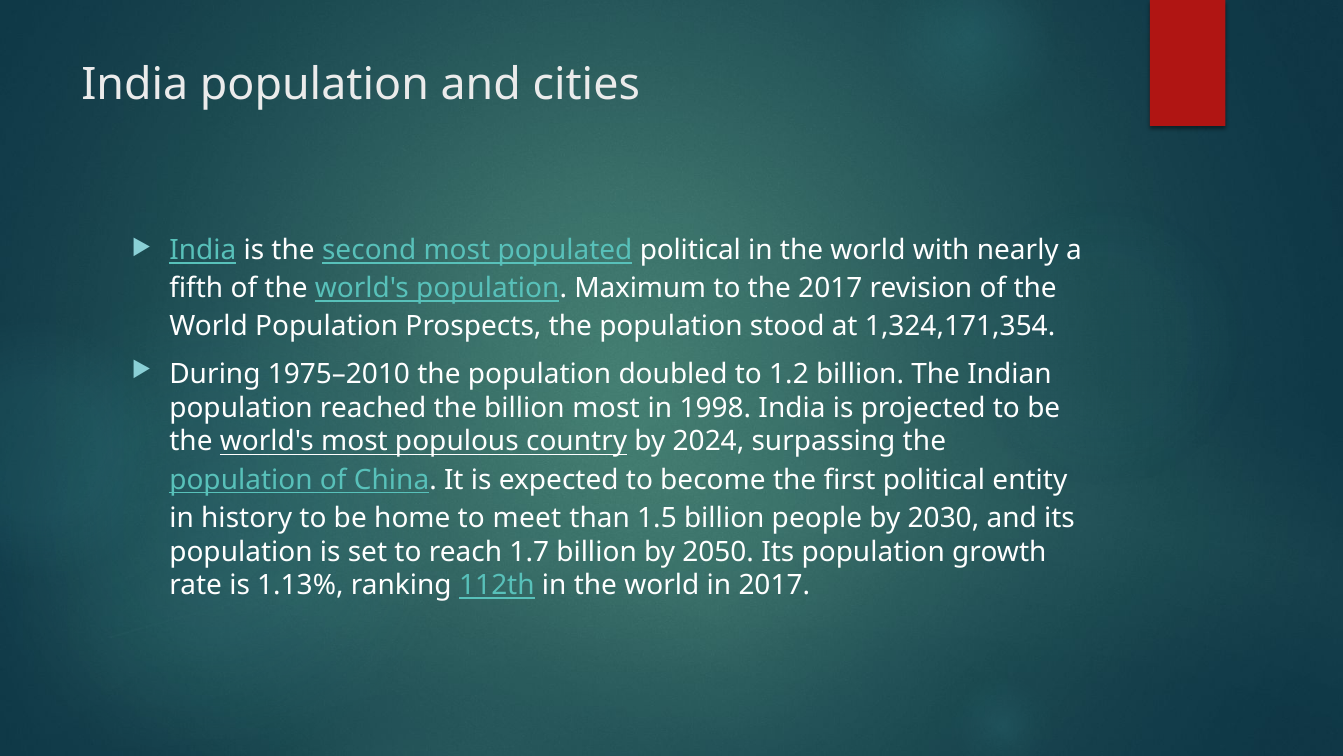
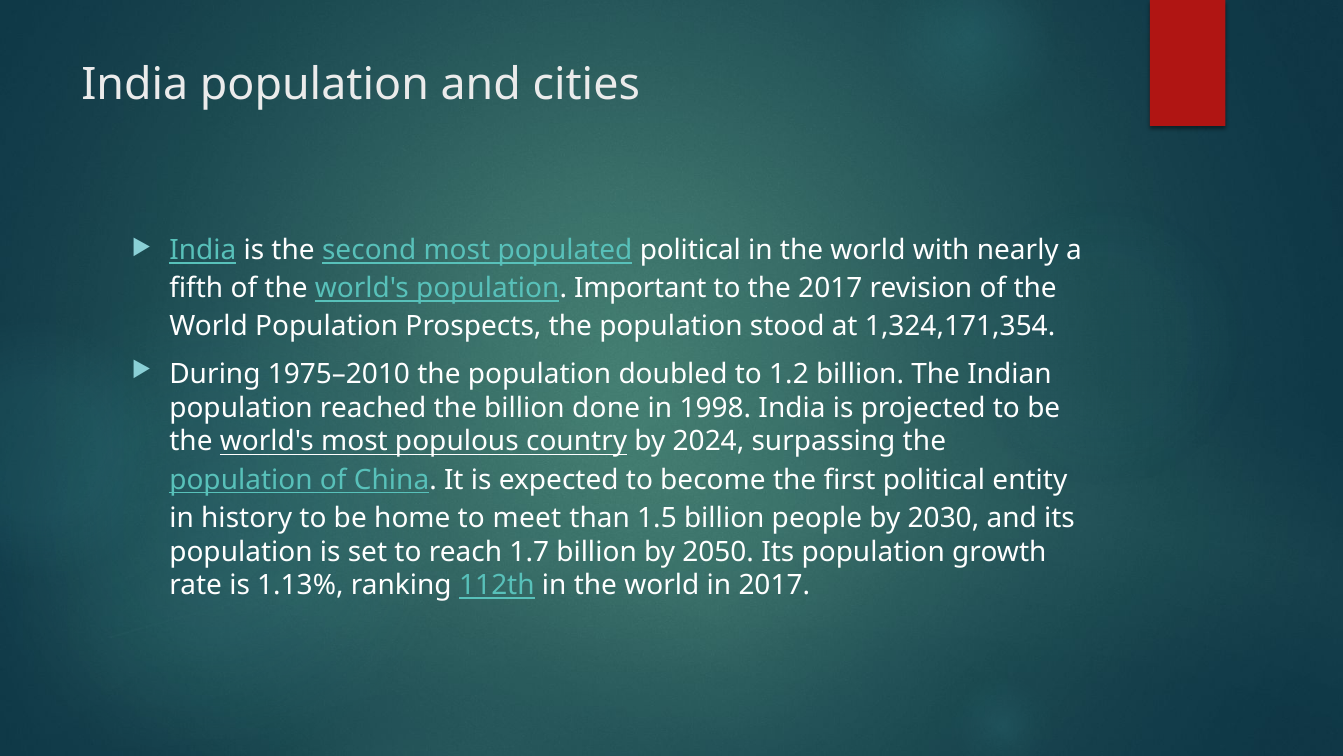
Maximum: Maximum -> Important (640, 288)
billion most: most -> done (606, 408)
